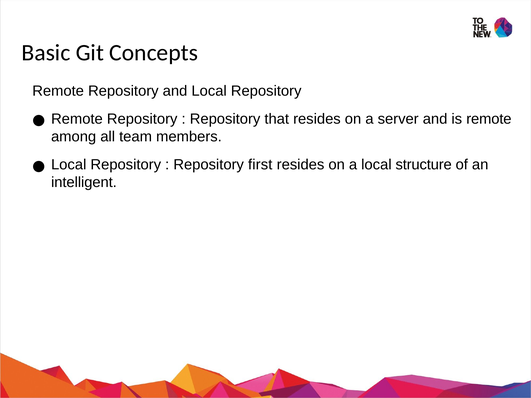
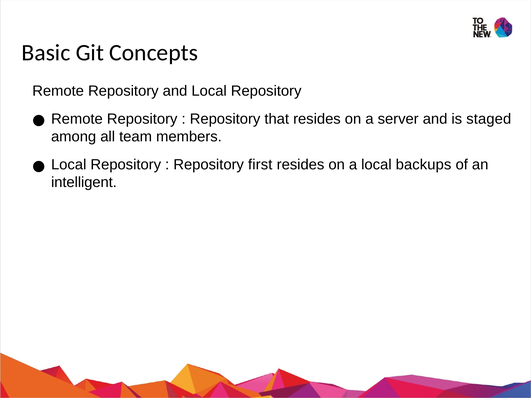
is remote: remote -> staged (489, 119)
structure: structure -> backups (424, 165)
